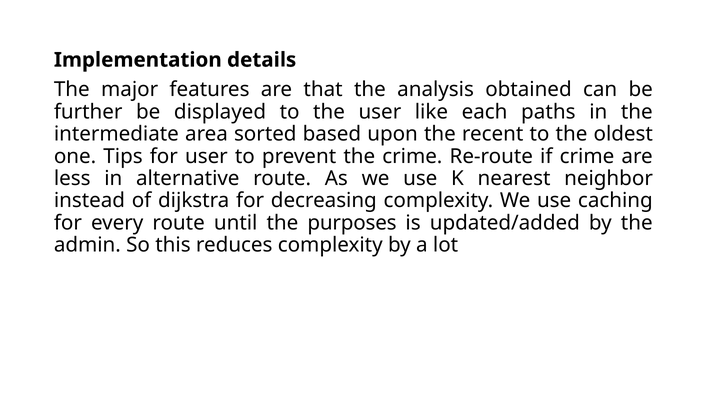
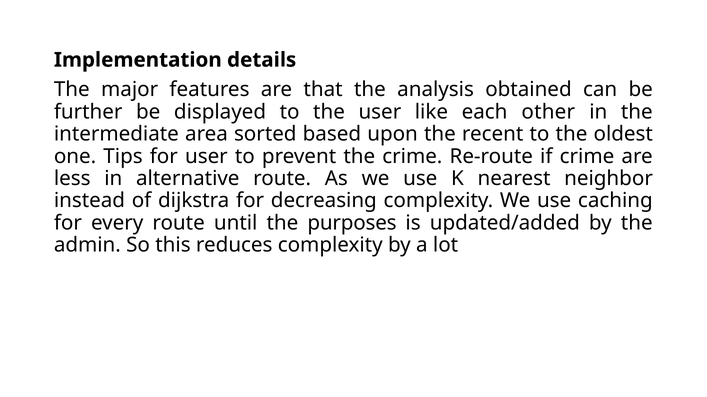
paths: paths -> other (548, 112)
